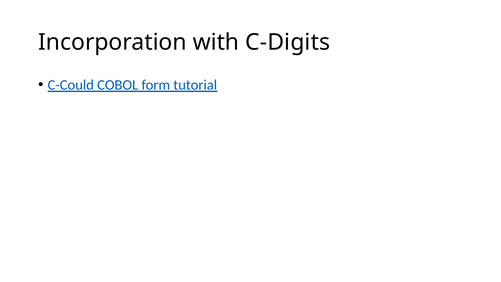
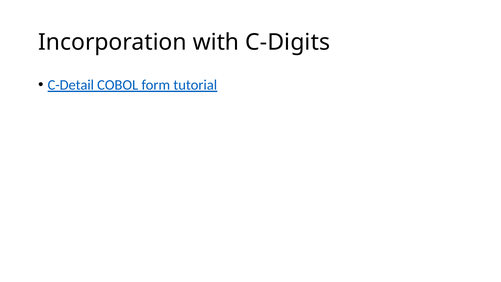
C-Could: C-Could -> C-Detail (71, 85)
